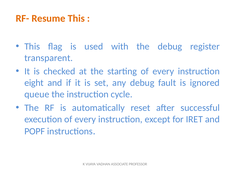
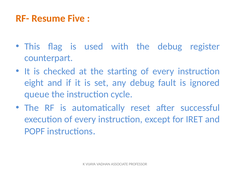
Resume This: This -> Five (76, 19)
transparent: transparent -> counterpart (49, 58)
